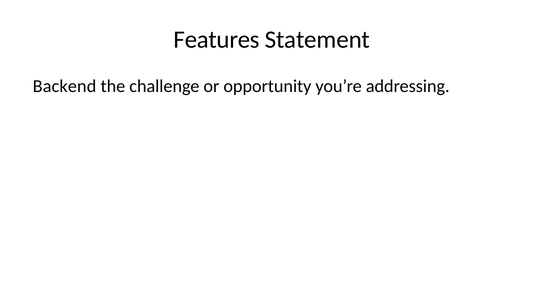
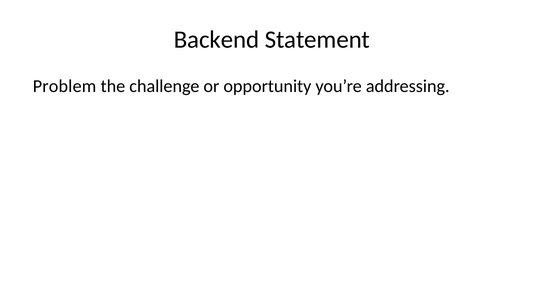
Features: Features -> Backend (217, 39)
Backend: Backend -> Problem (65, 86)
